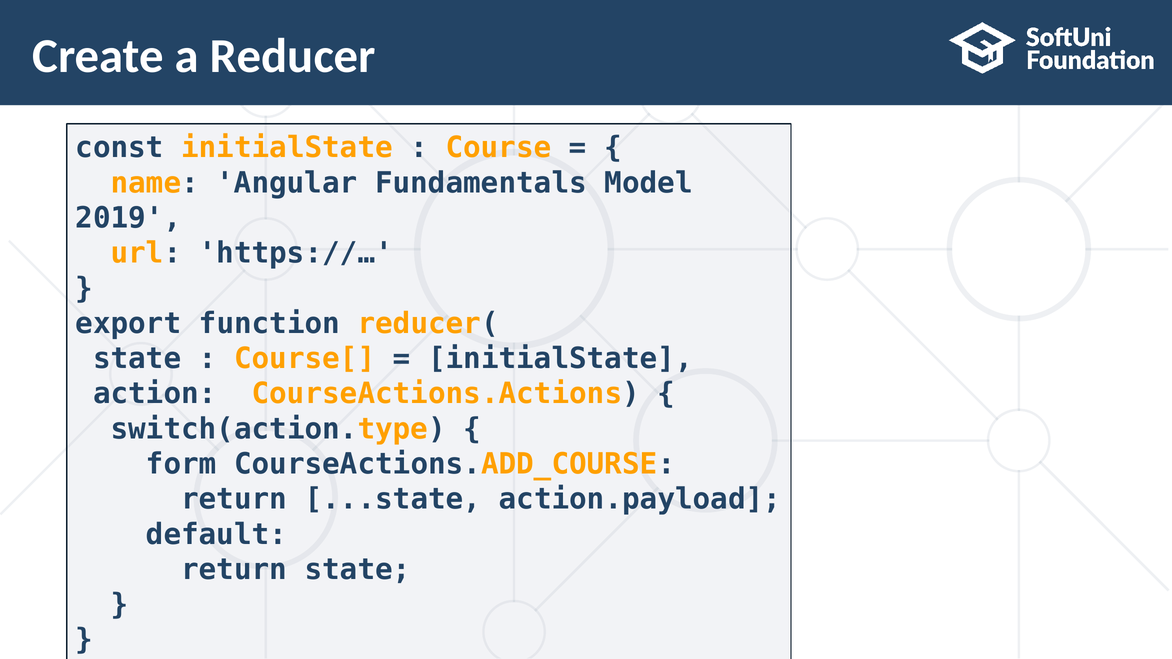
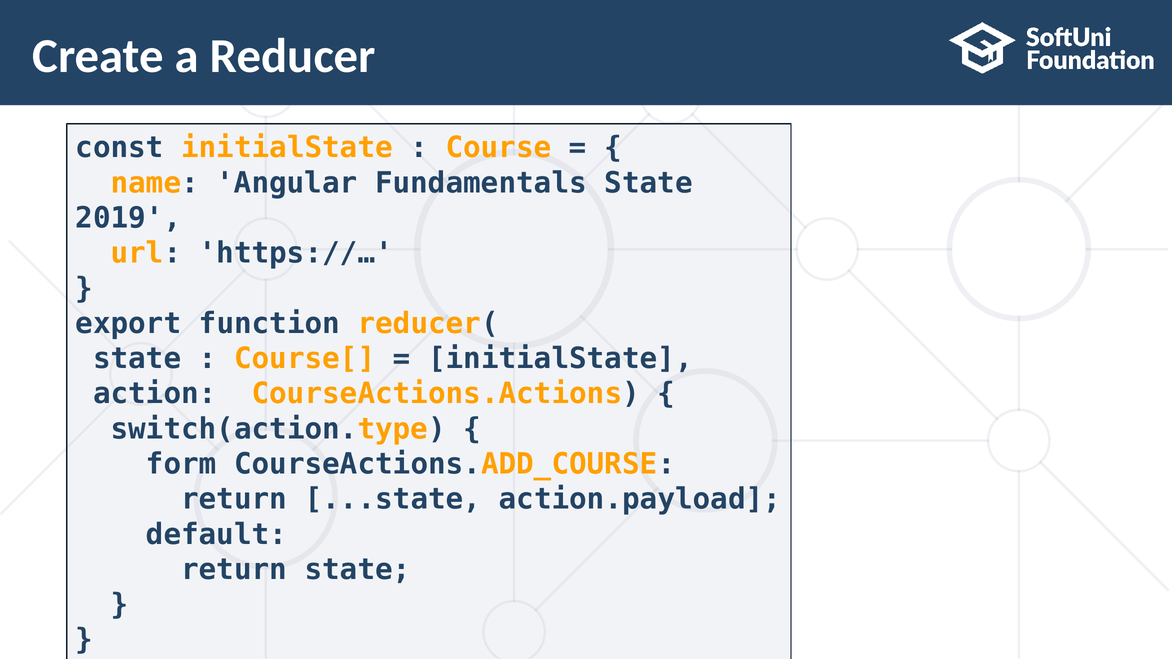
Fundamentals Model: Model -> State (649, 183)
